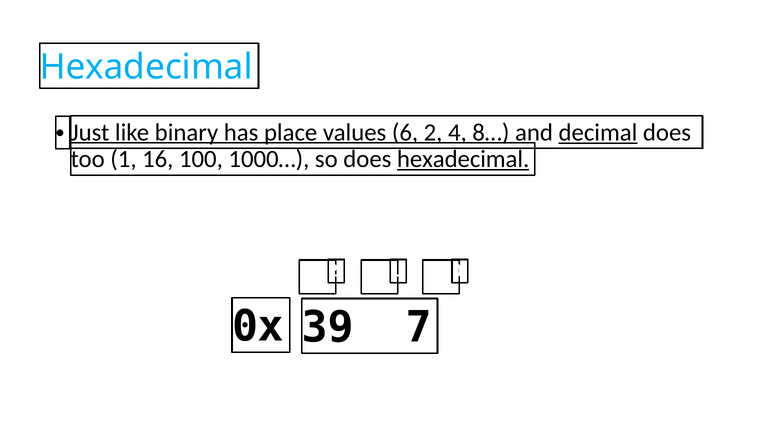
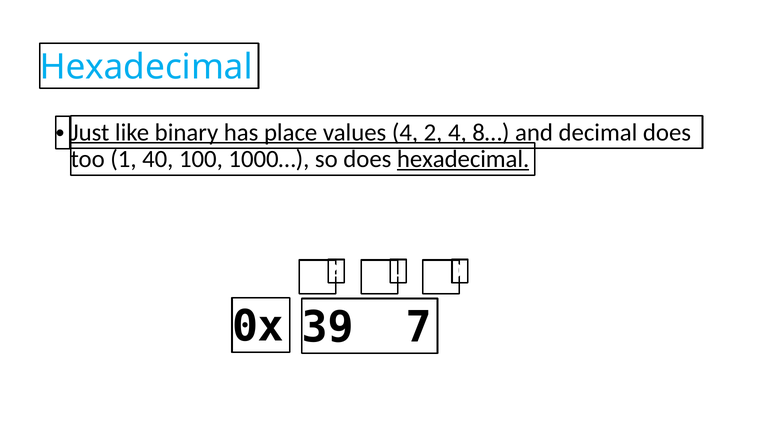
values 6: 6 -> 4 (405, 132)
decimal underline: present -> none (598, 132)
too 1 16: 16 -> 40 (158, 159)
